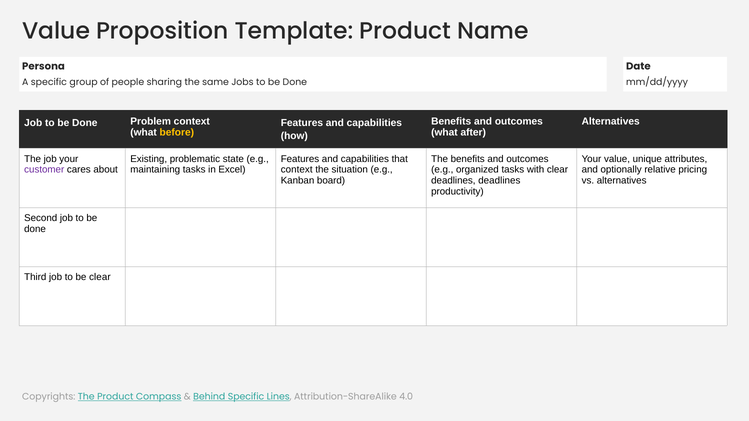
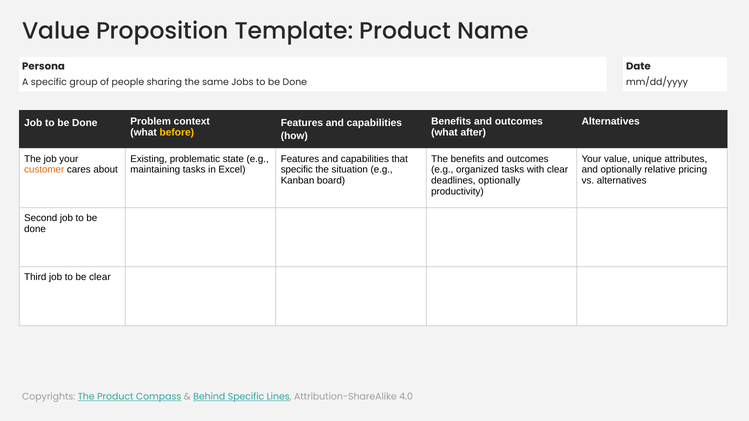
customer colour: purple -> orange (44, 170)
context: context -> specific (297, 170)
deadlines deadlines: deadlines -> optionally (499, 181)
